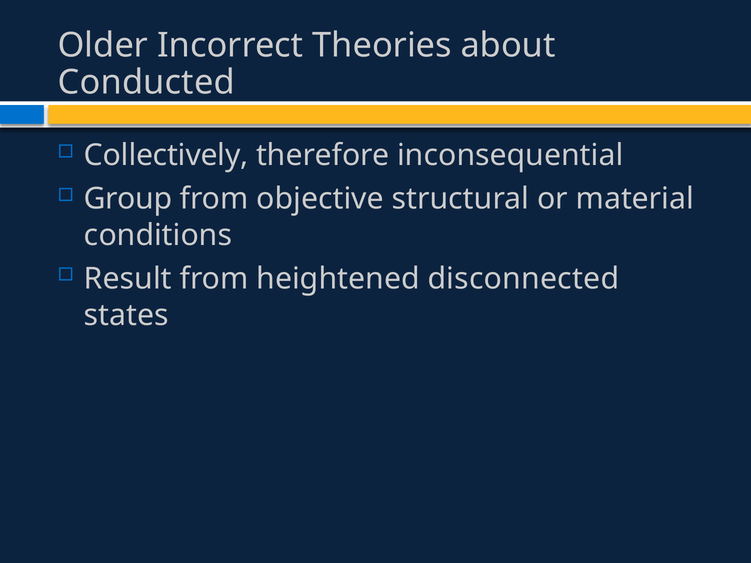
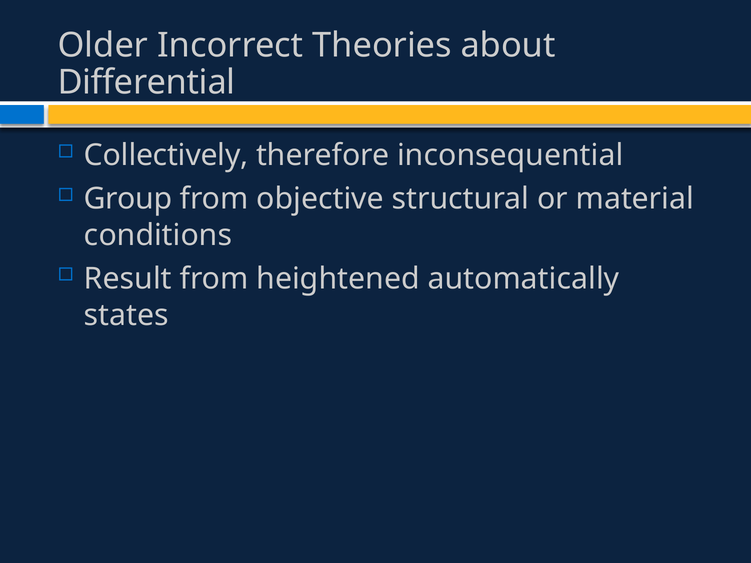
Conducted: Conducted -> Differential (147, 83)
disconnected: disconnected -> automatically (523, 279)
